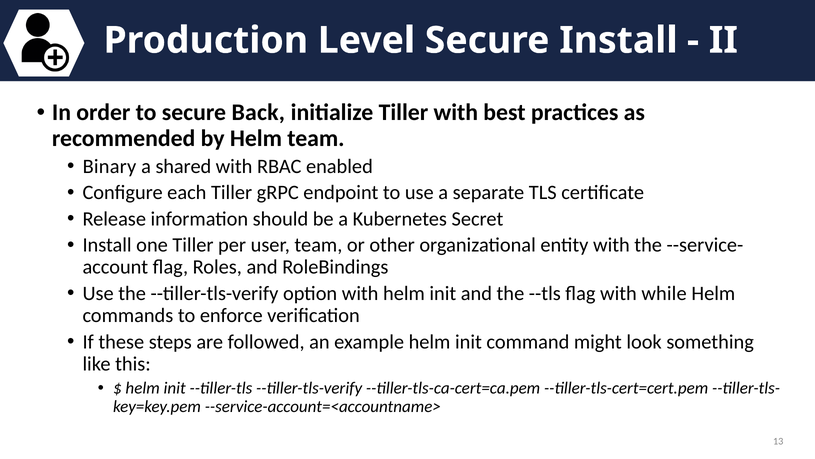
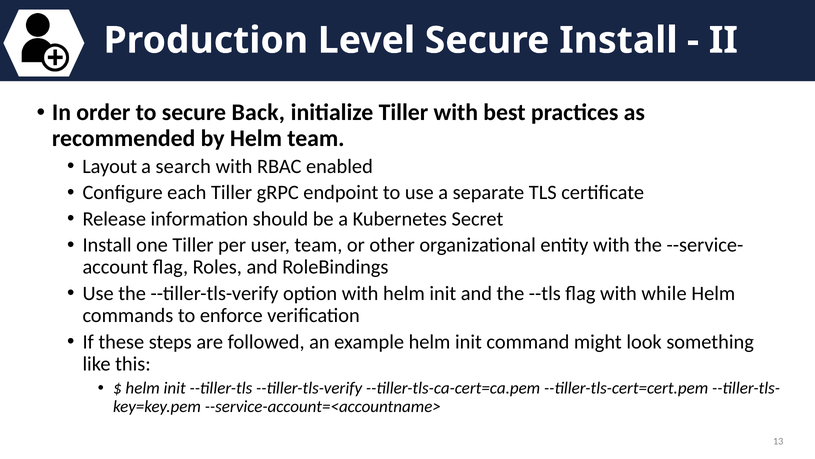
Binary: Binary -> Layout (110, 166)
shared: shared -> search (183, 166)
